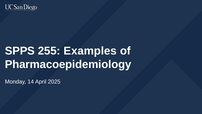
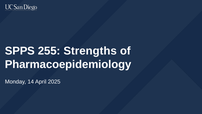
Examples: Examples -> Strengths (90, 51)
